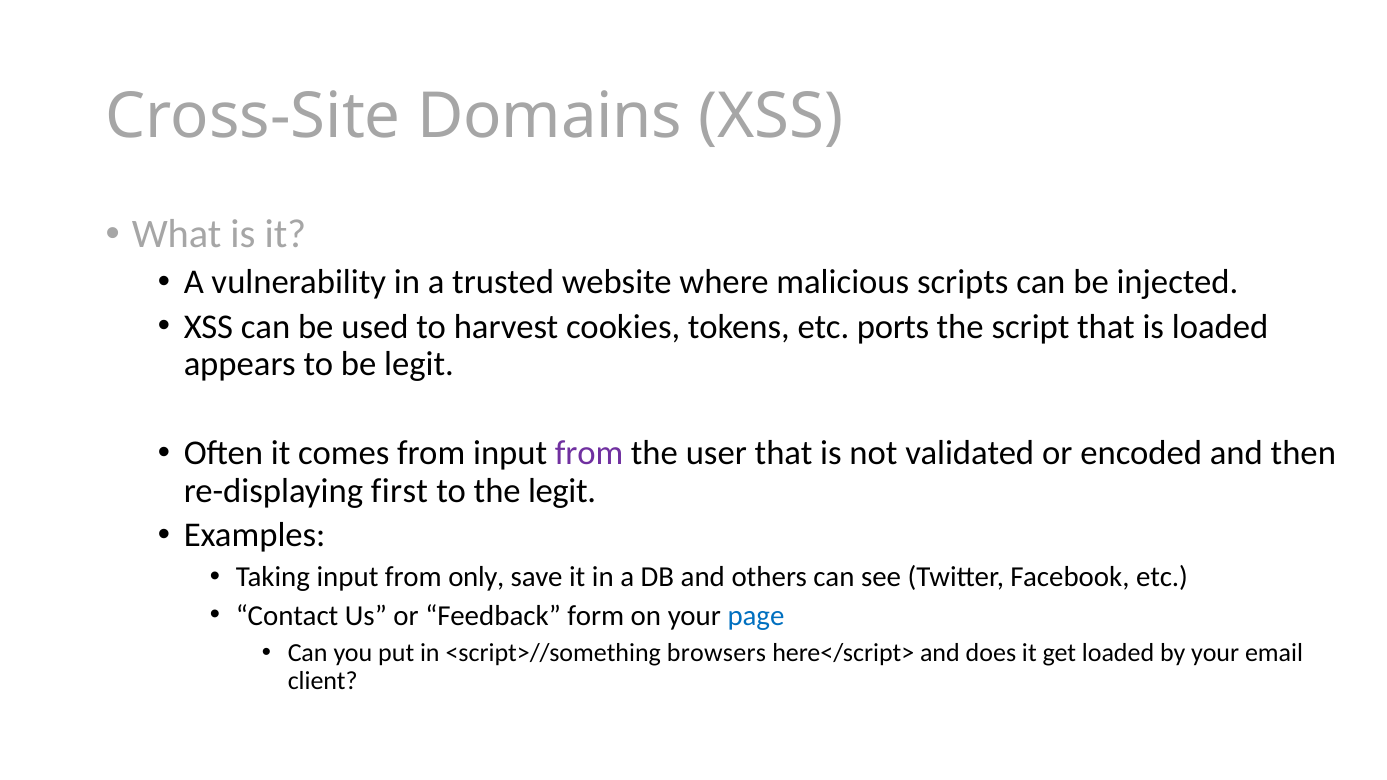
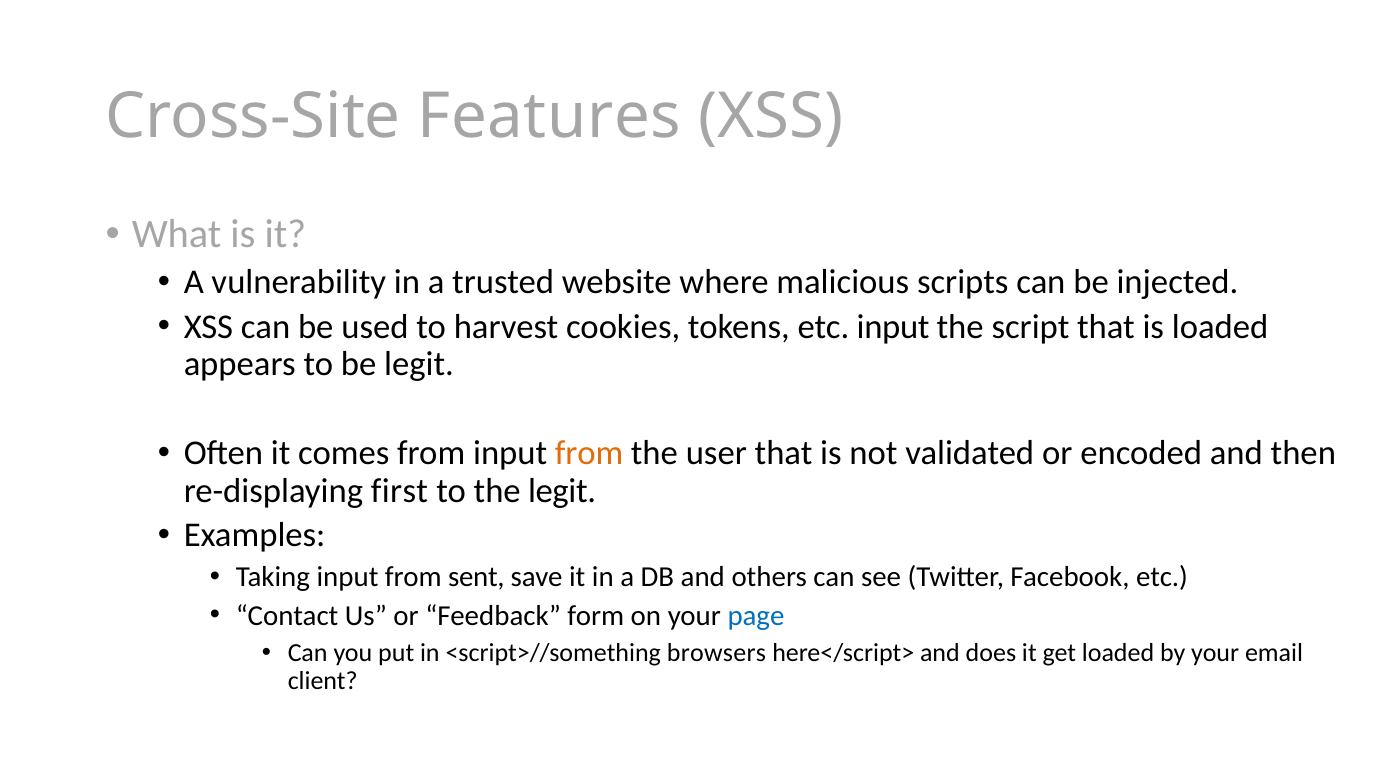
Domains: Domains -> Features (549, 117)
etc ports: ports -> input (893, 327)
from colour: purple -> orange (589, 454)
only: only -> sent (476, 577)
